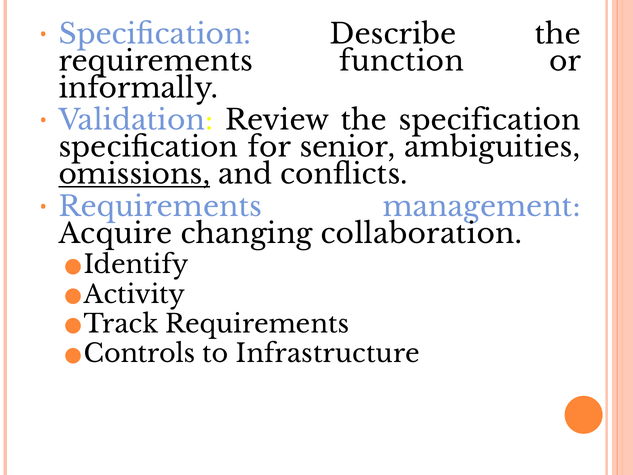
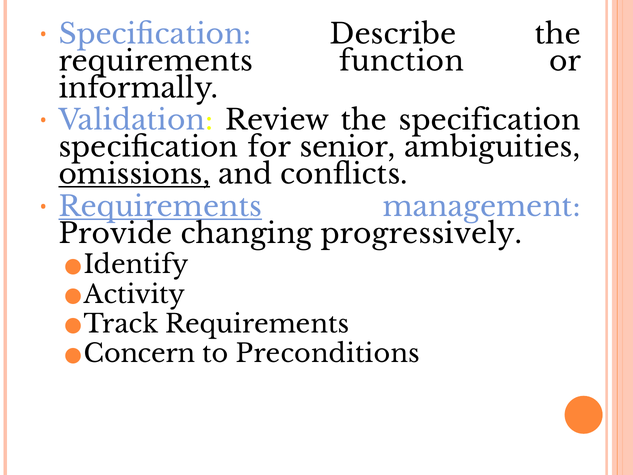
Requirements underline: none -> present (160, 207)
Acquire: Acquire -> Provide (116, 234)
collaboration: collaboration -> progressively (422, 234)
Controls: Controls -> Concern (140, 354)
Infrastructure: Infrastructure -> Preconditions (328, 354)
